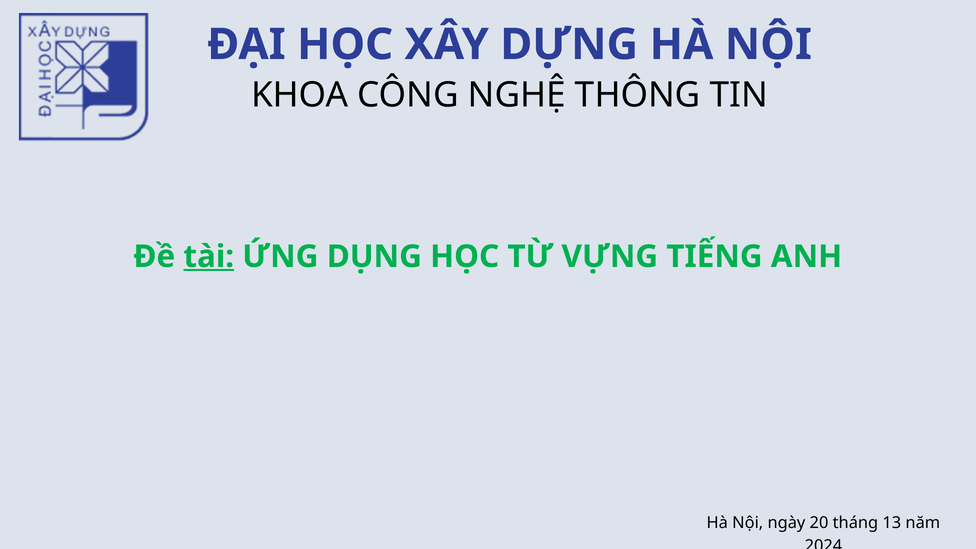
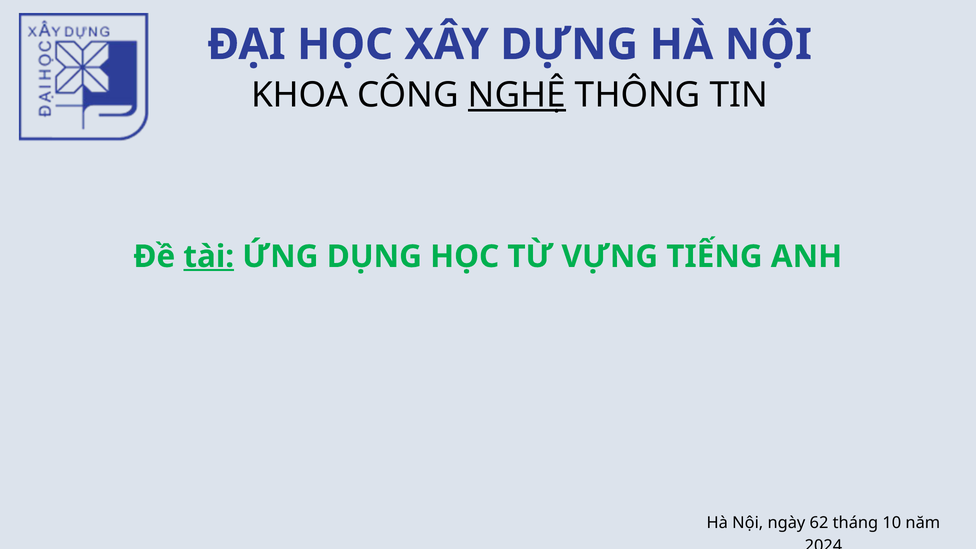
NGHỆ underline: none -> present (517, 95)
20: 20 -> 62 (819, 523)
13: 13 -> 10 (892, 523)
